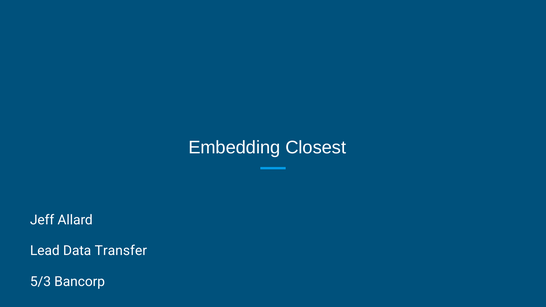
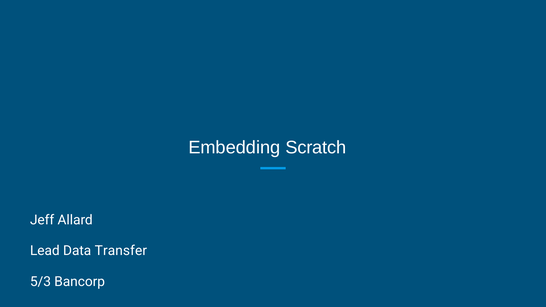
Closest: Closest -> Scratch (316, 148)
